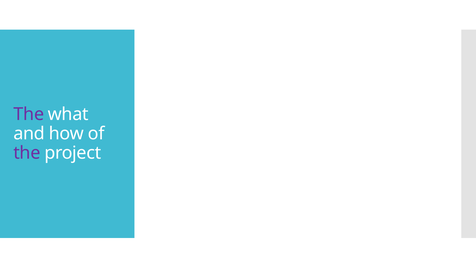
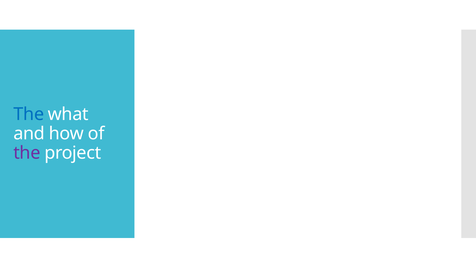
The colour: purple -> blue (29, 114)
